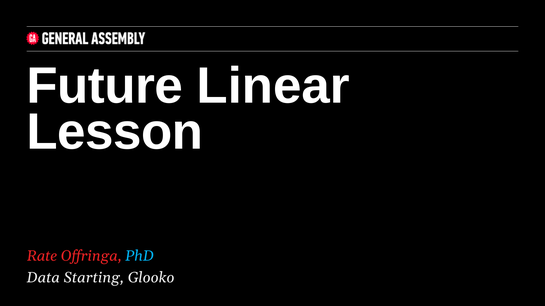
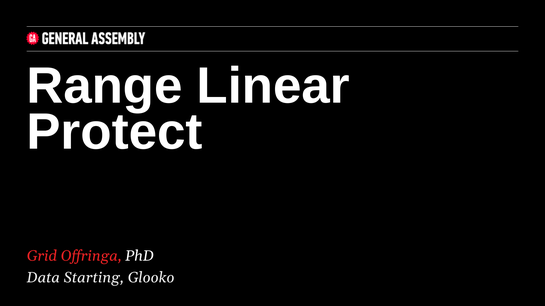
Future: Future -> Range (105, 86)
Lesson: Lesson -> Protect (115, 132)
Rate: Rate -> Grid (42, 256)
PhD colour: light blue -> white (140, 256)
